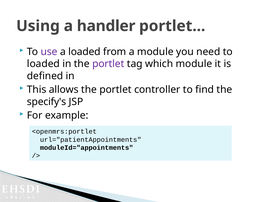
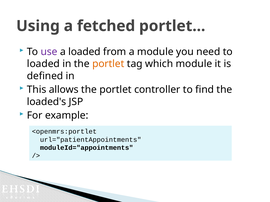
handler: handler -> fetched (106, 26)
portlet colour: purple -> orange (108, 64)
specify's: specify's -> loaded's (47, 102)
